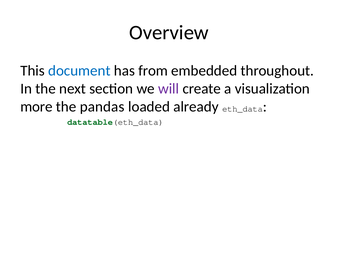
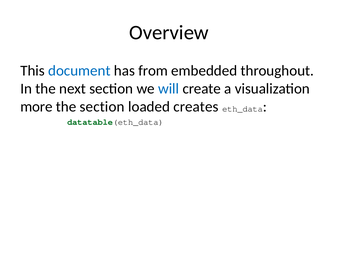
will colour: purple -> blue (169, 89)
the pandas: pandas -> section (102, 107)
already: already -> creates (196, 107)
